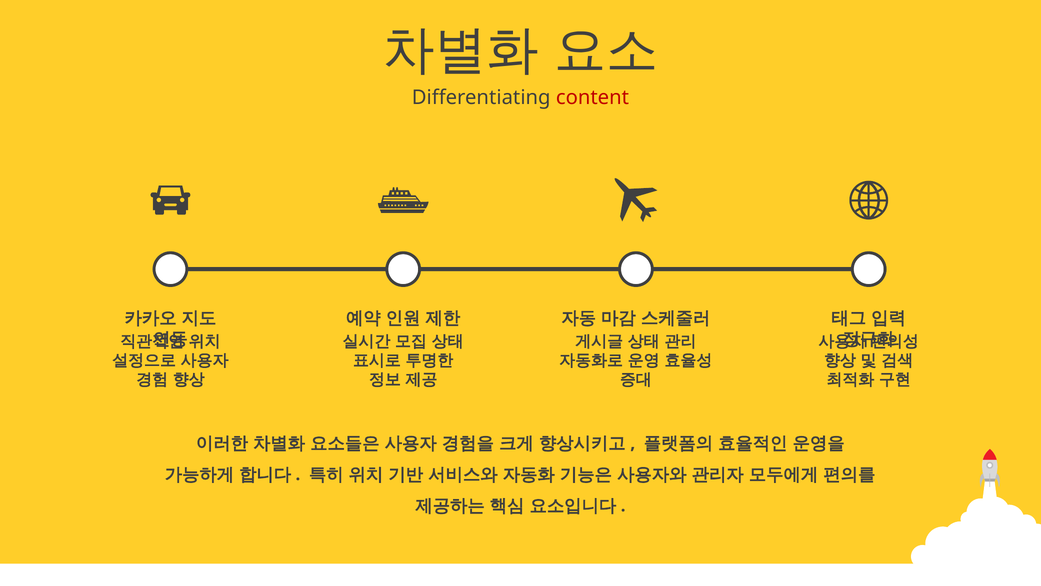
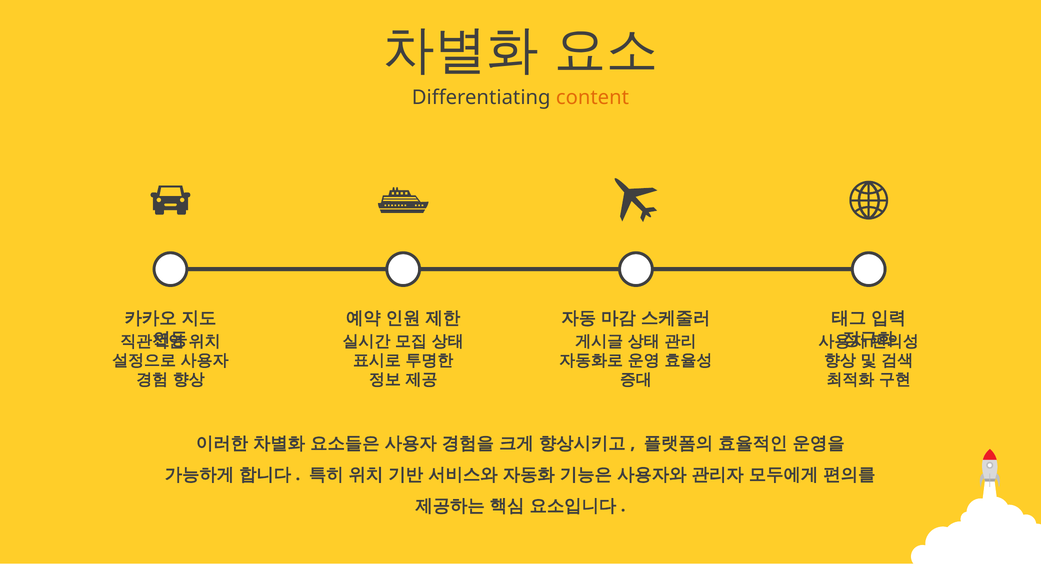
content colour: red -> orange (592, 97)
